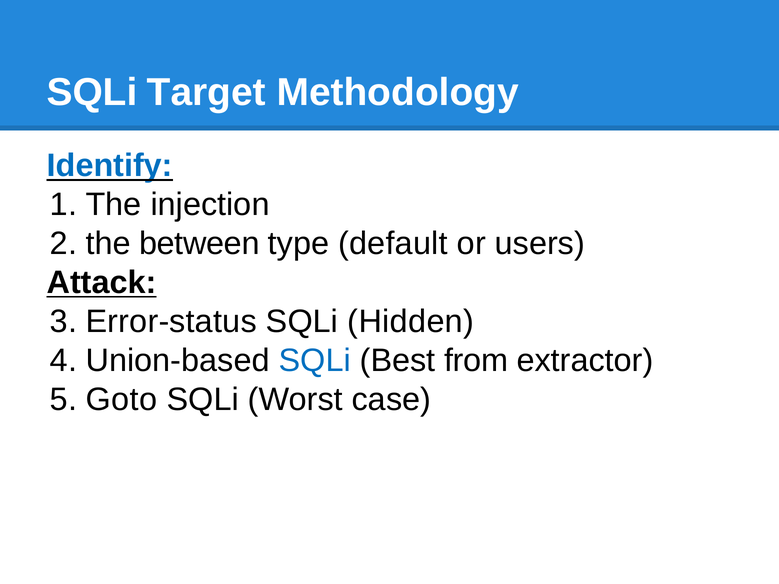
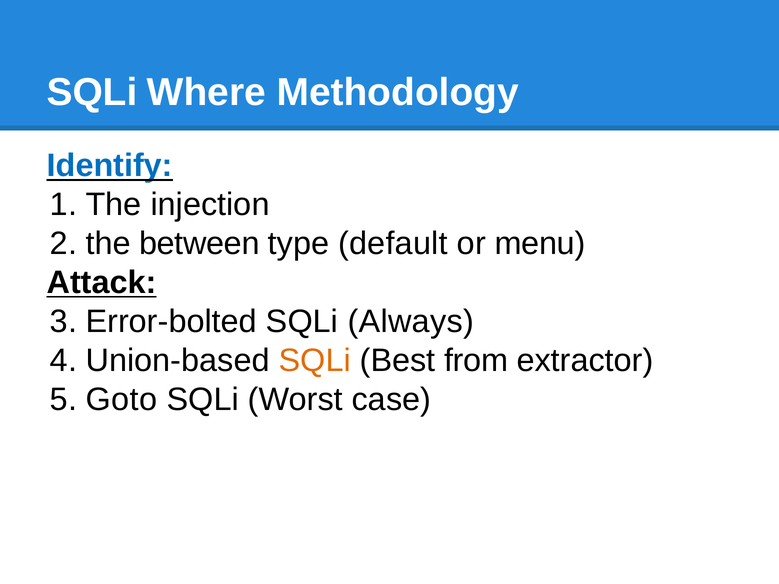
Target: Target -> Where (206, 92)
users: users -> menu (540, 244)
Error-status: Error-status -> Error-bolted (171, 322)
Hidden: Hidden -> Always (411, 322)
SQLi colour: blue -> orange (315, 361)
